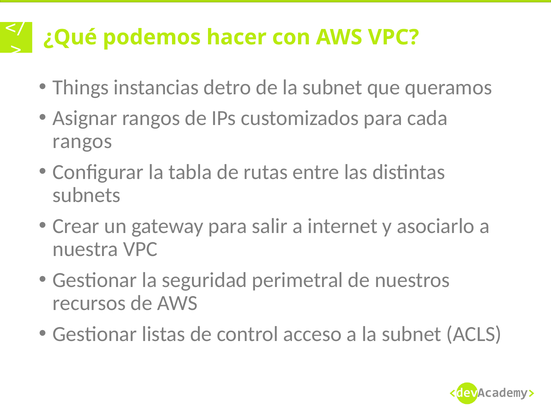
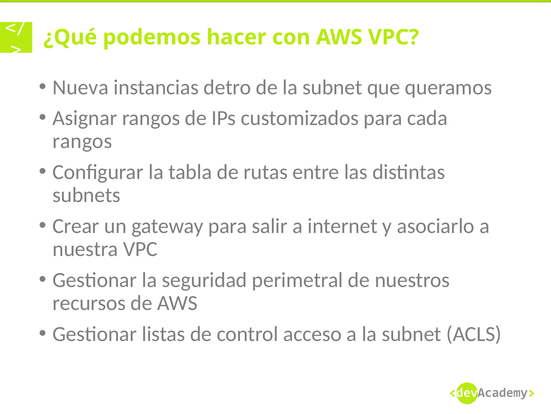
Things: Things -> Nueva (81, 87)
